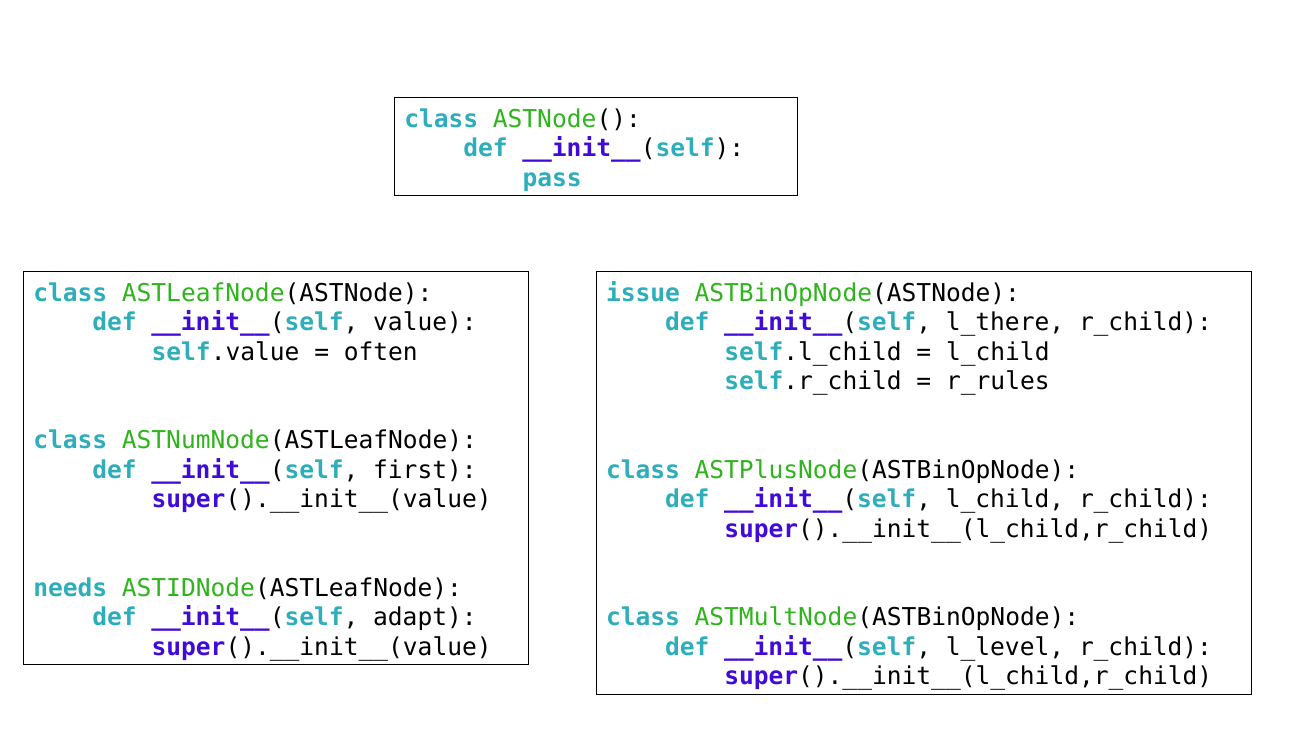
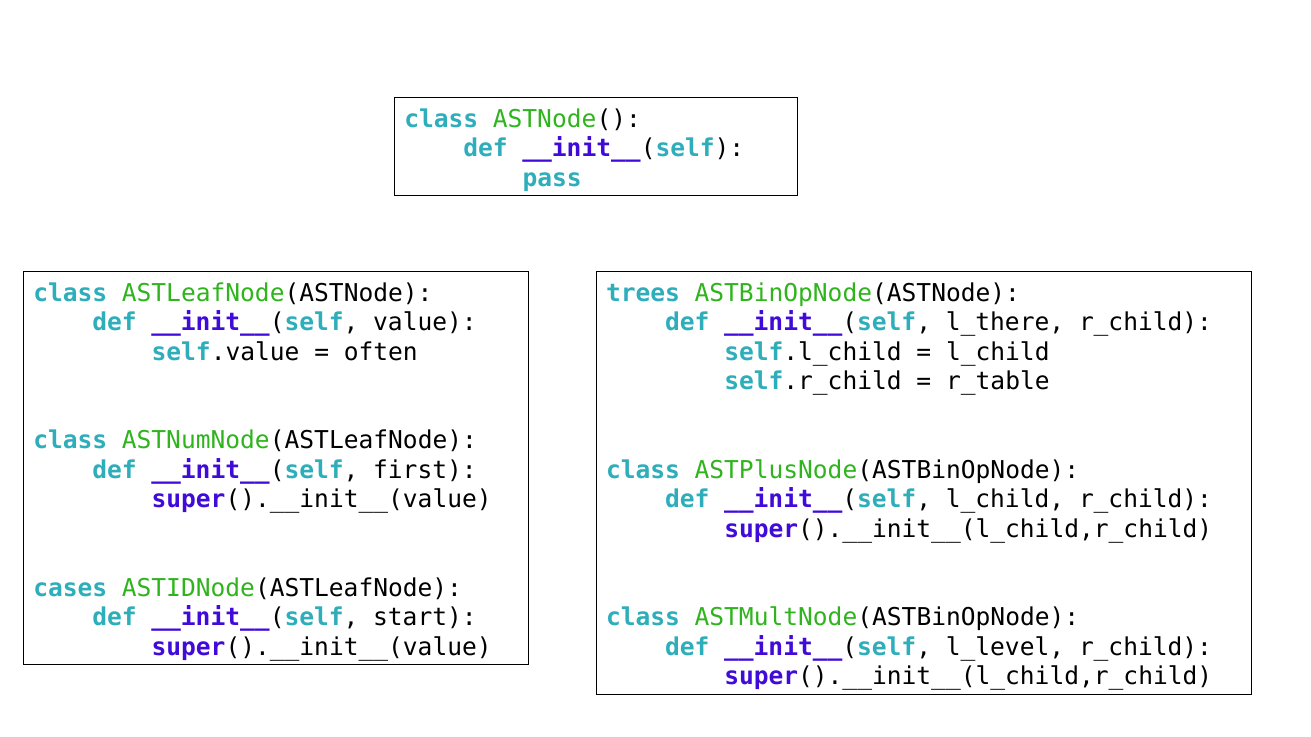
issue: issue -> trees (643, 293)
r_rules: r_rules -> r_table (998, 382)
needs: needs -> cases (70, 588)
adapt: adapt -> start (425, 618)
